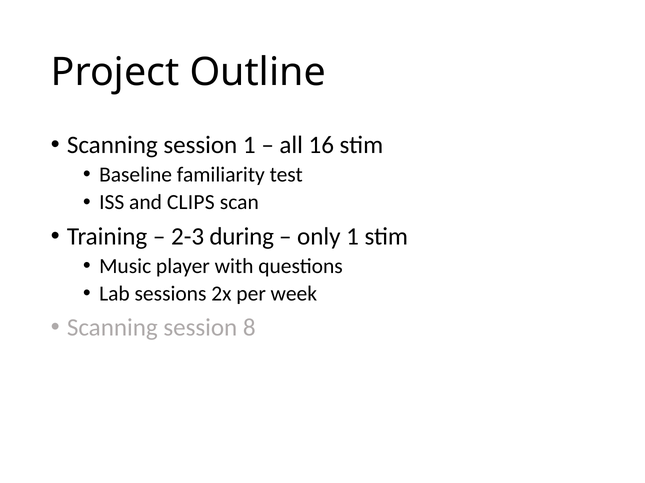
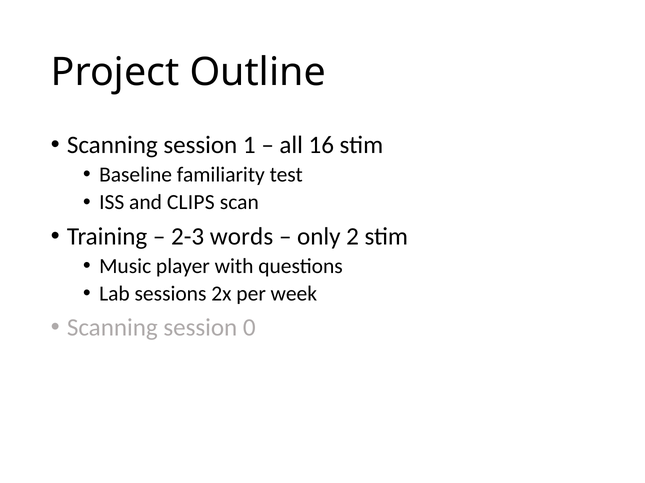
during: during -> words (241, 237)
only 1: 1 -> 2 (352, 237)
8: 8 -> 0 (249, 328)
